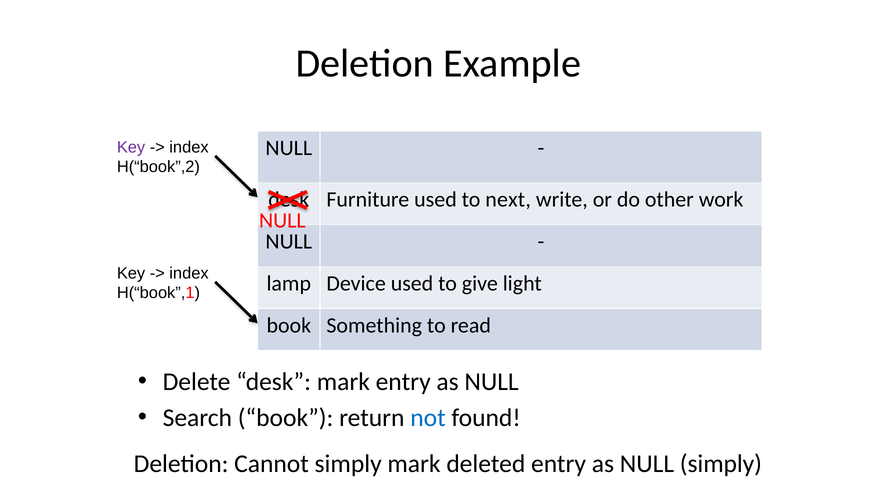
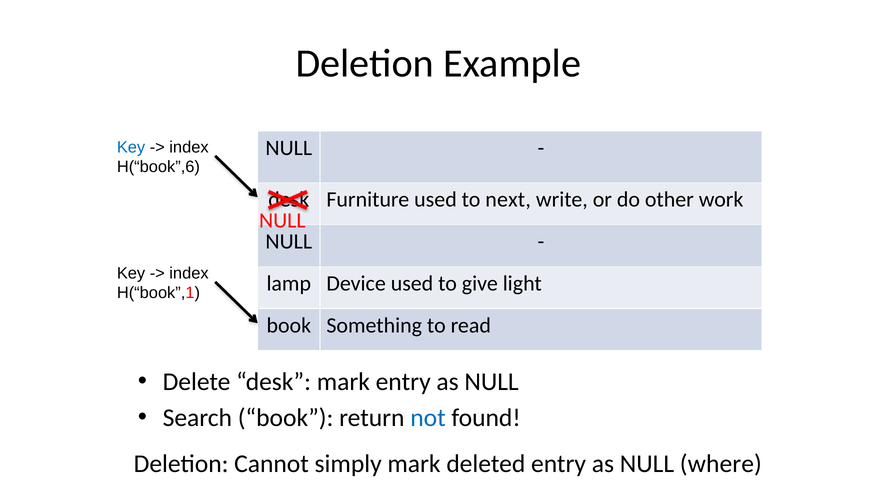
Key colour: purple -> blue (131, 147)
H(“book”,2: H(“book”,2 -> H(“book”,6 (158, 167)
NULL simply: simply -> where (721, 464)
